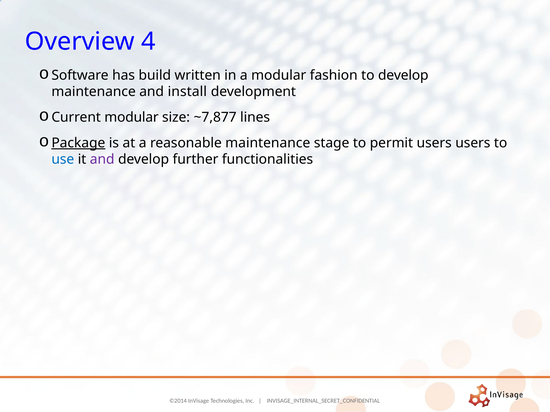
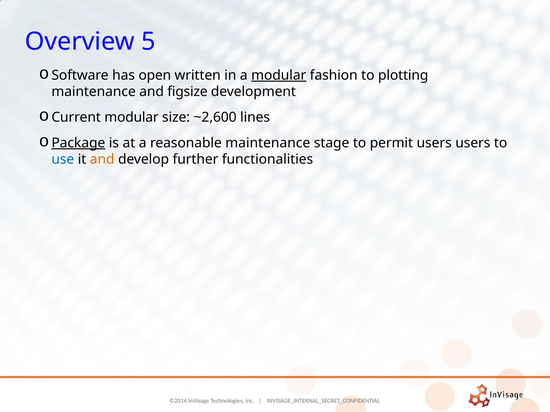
4: 4 -> 5 (148, 42)
build: build -> open (155, 75)
modular underline: none -> present (279, 75)
to develop: develop -> plotting (403, 75)
install: install -> figsize (187, 92)
~7,877: ~7,877 -> ~2,600 (215, 117)
and colour: purple -> orange (102, 160)
